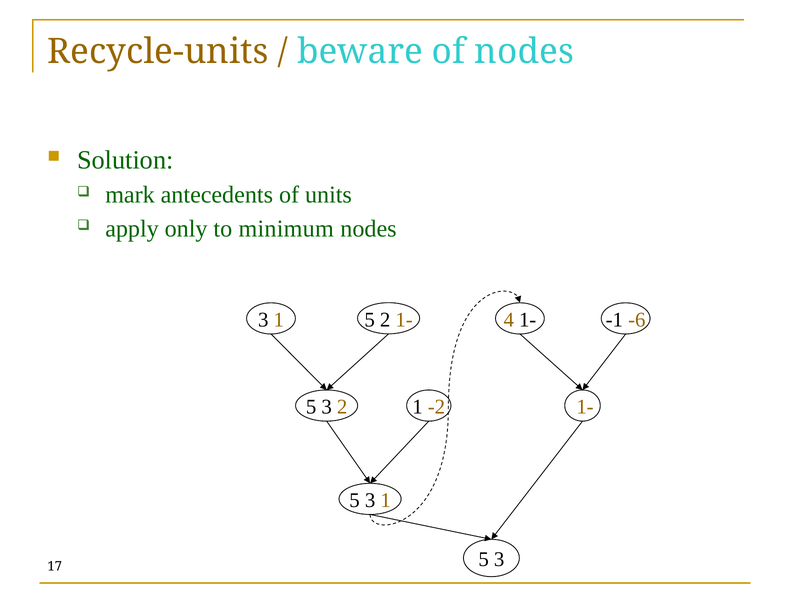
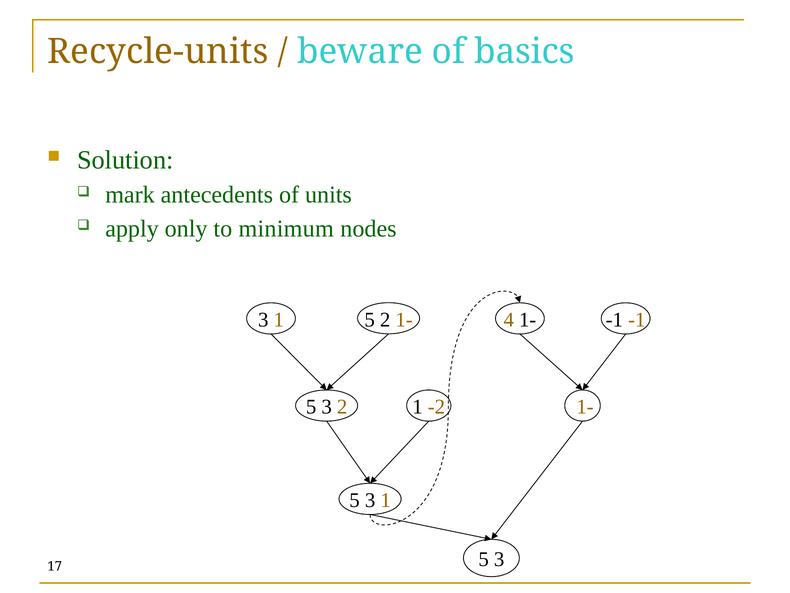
of nodes: nodes -> basics (524, 51)
-1 -6: -6 -> -1 (637, 320)
